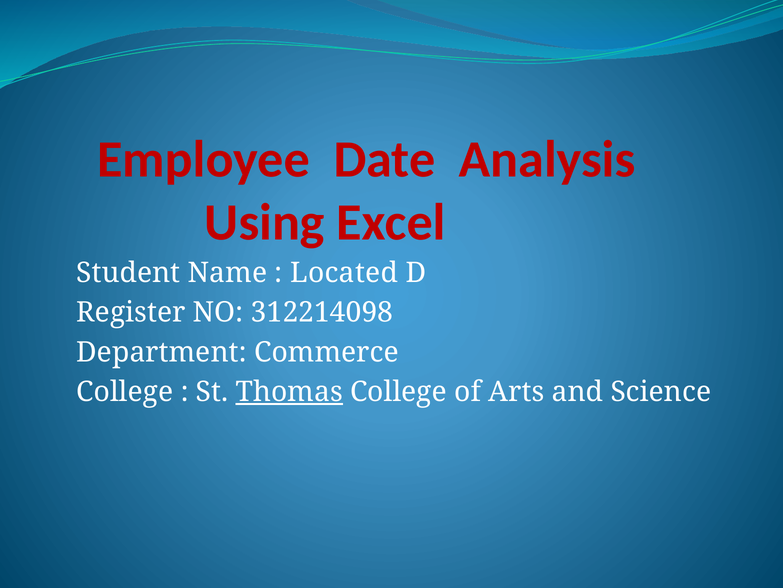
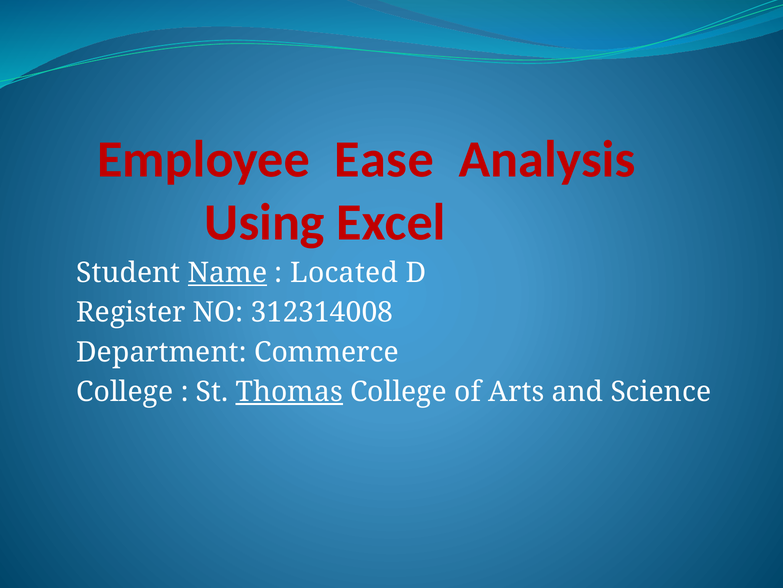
Date: Date -> Ease (384, 160)
Name underline: none -> present (227, 273)
312214098: 312214098 -> 312314008 (322, 312)
